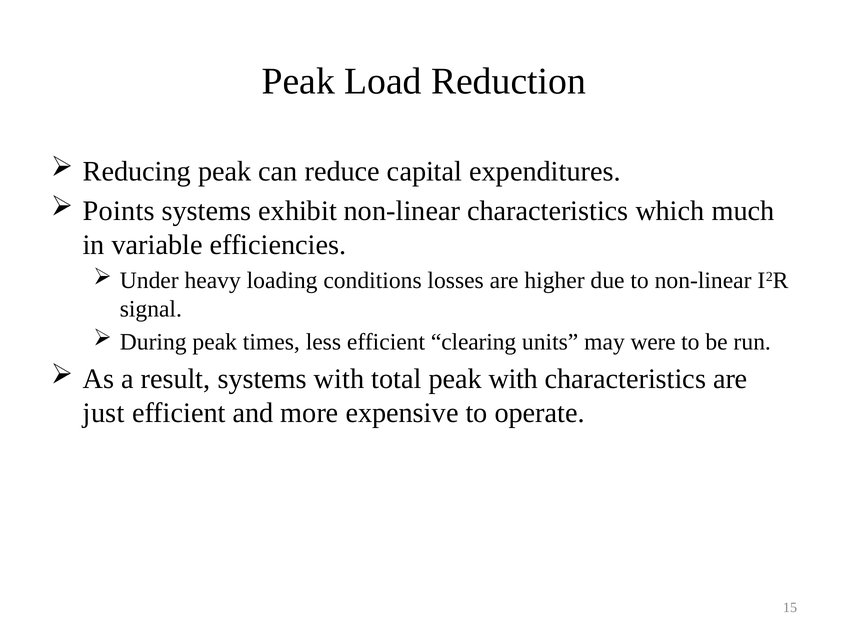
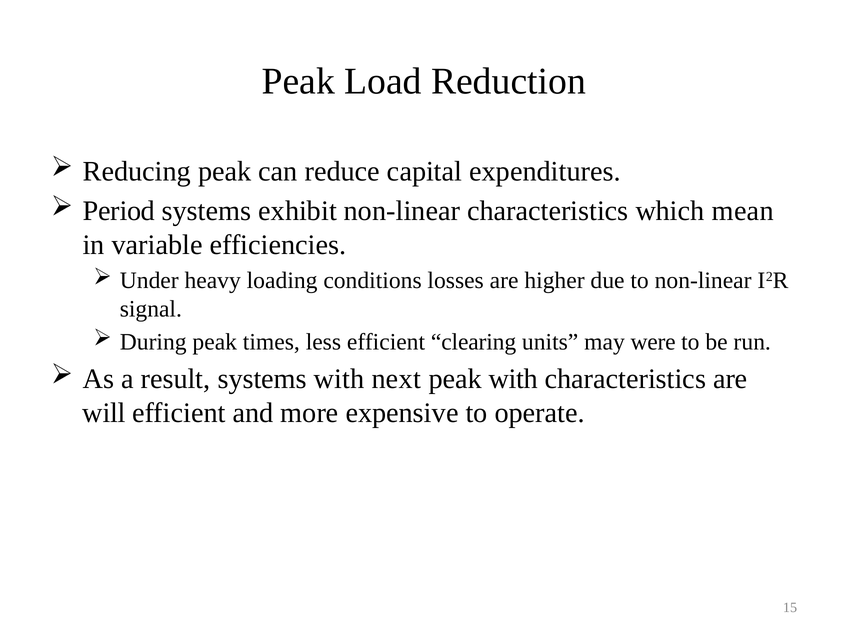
Points: Points -> Period (119, 211)
much: much -> mean (743, 211)
total: total -> next (396, 379)
just: just -> will (104, 413)
